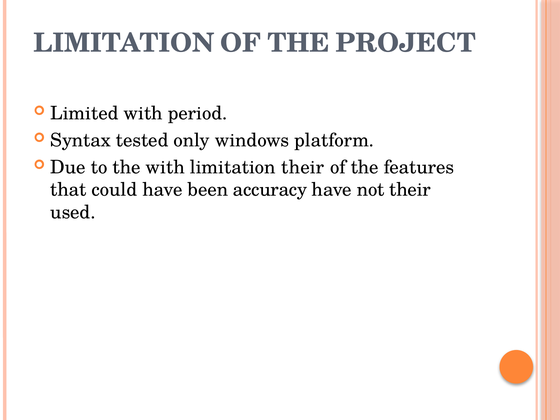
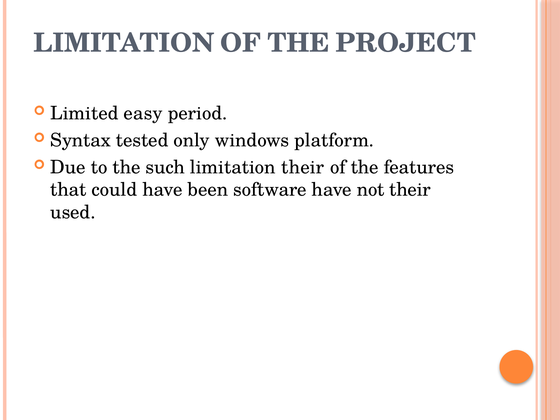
Limited with: with -> easy (143, 113)
the with: with -> such (165, 167)
accuracy: accuracy -> software (270, 190)
